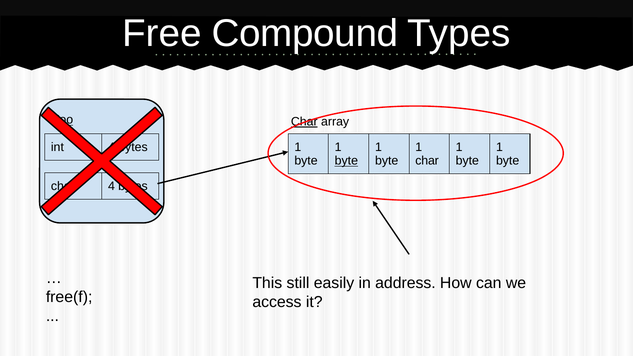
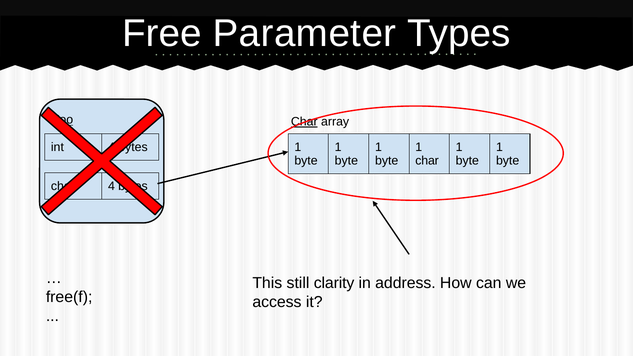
Compound: Compound -> Parameter (305, 33)
byte underline: present -> none (346, 161)
easily: easily -> clarity (334, 283)
